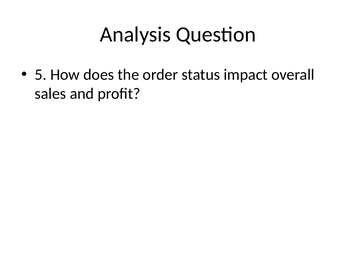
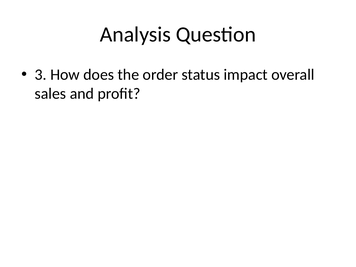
5: 5 -> 3 (41, 75)
